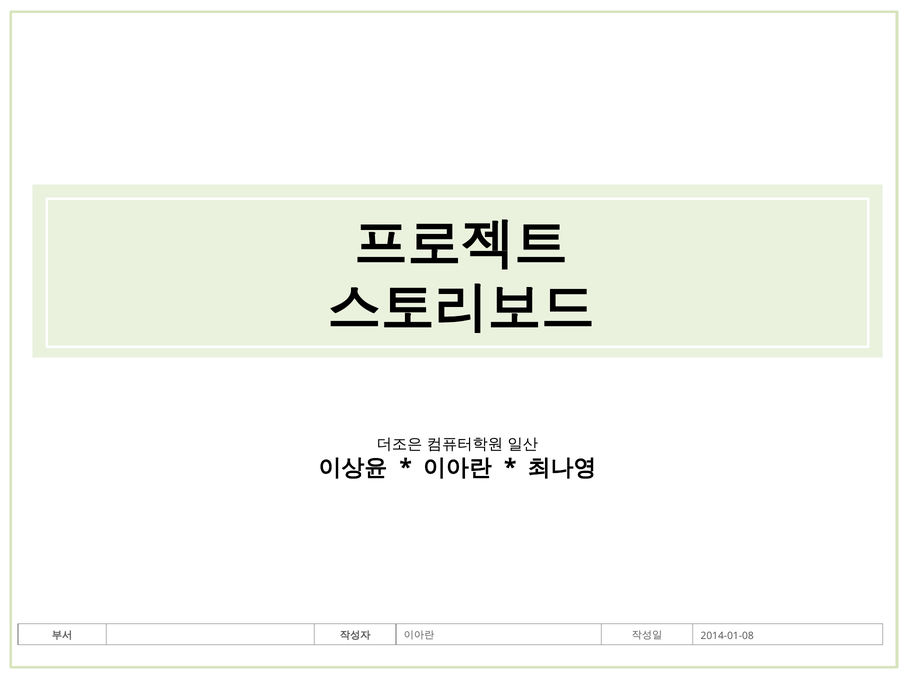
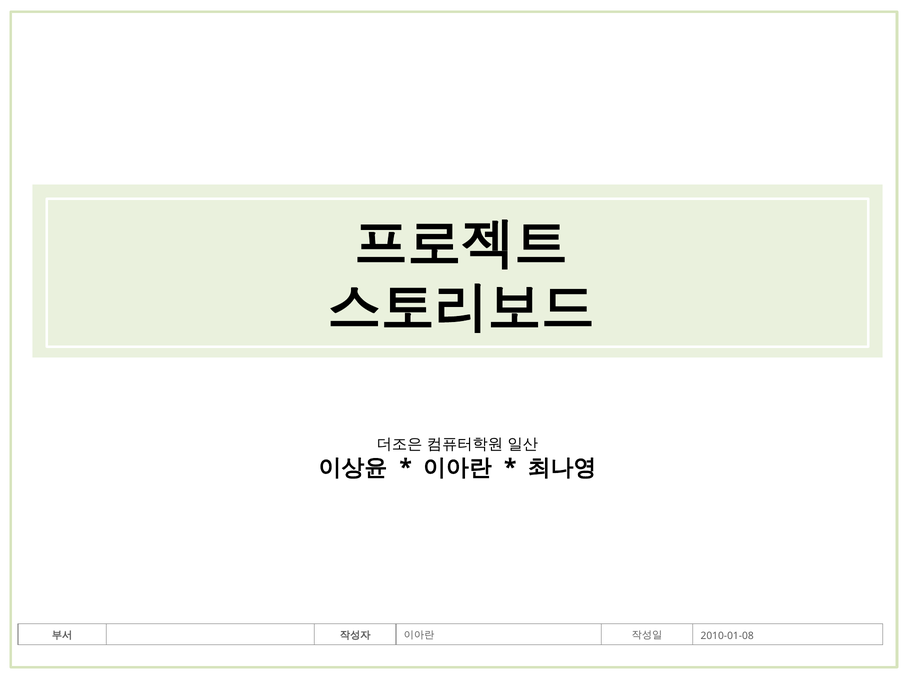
2014-01-08: 2014-01-08 -> 2010-01-08 (727, 636)
